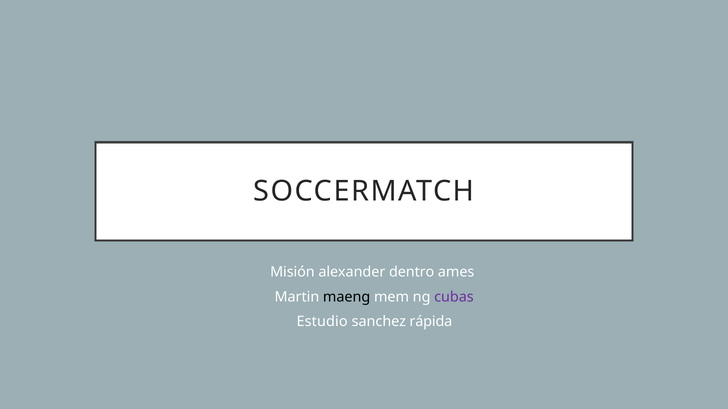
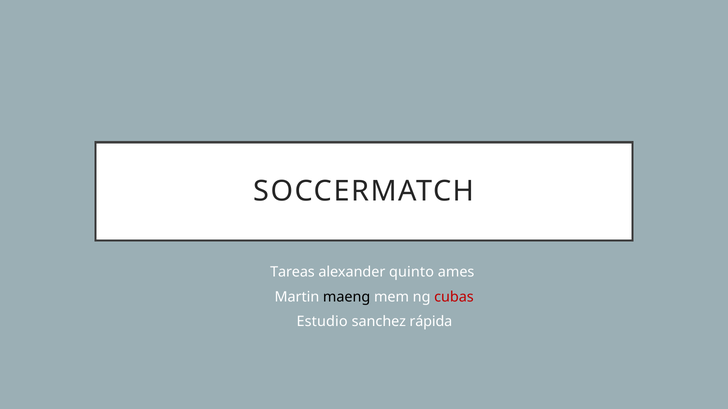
Misión: Misión -> Tareas (292, 272)
dentro: dentro -> quinto (412, 272)
cubas colour: purple -> red (454, 297)
